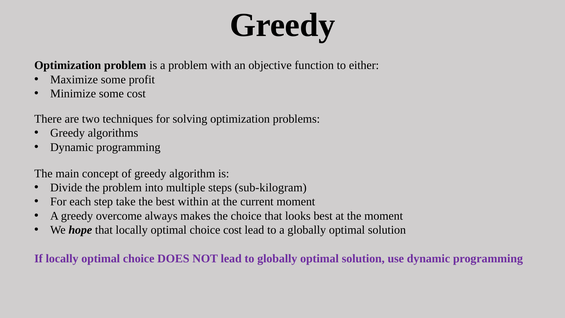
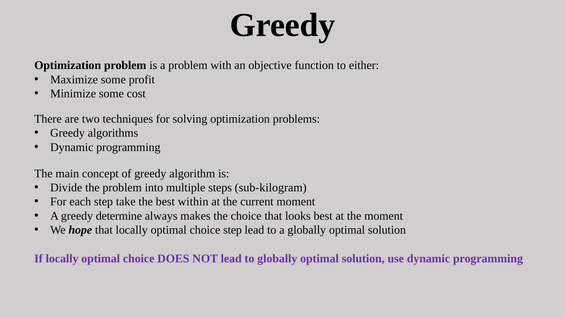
overcome: overcome -> determine (119, 216)
choice cost: cost -> step (233, 230)
